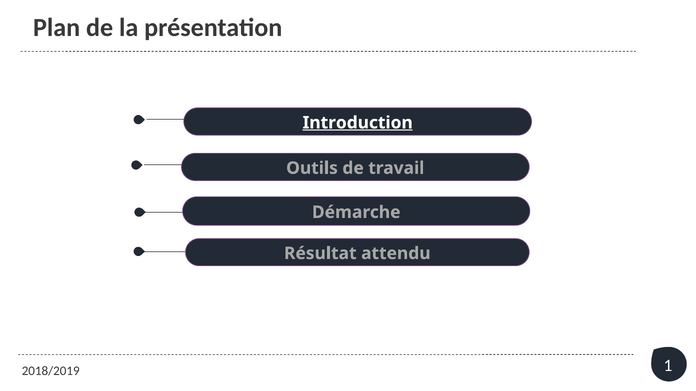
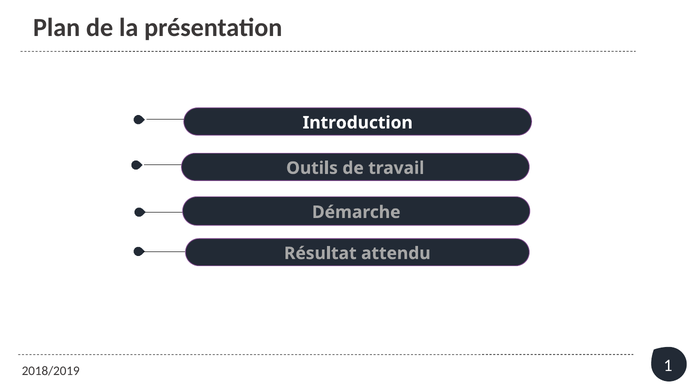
Introduction underline: present -> none (358, 123)
